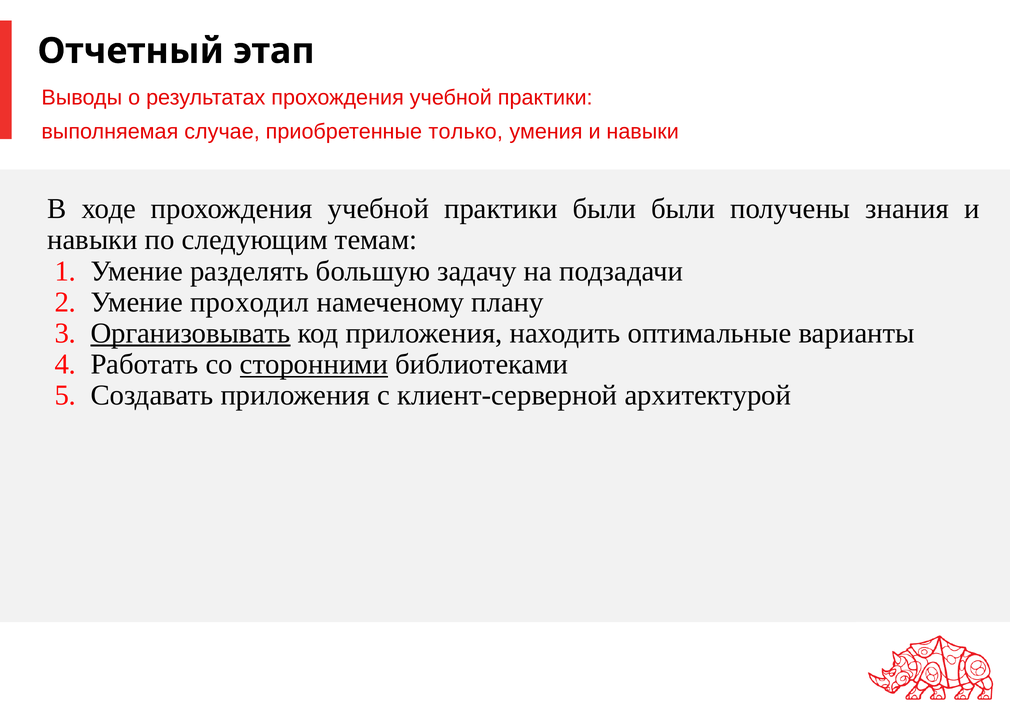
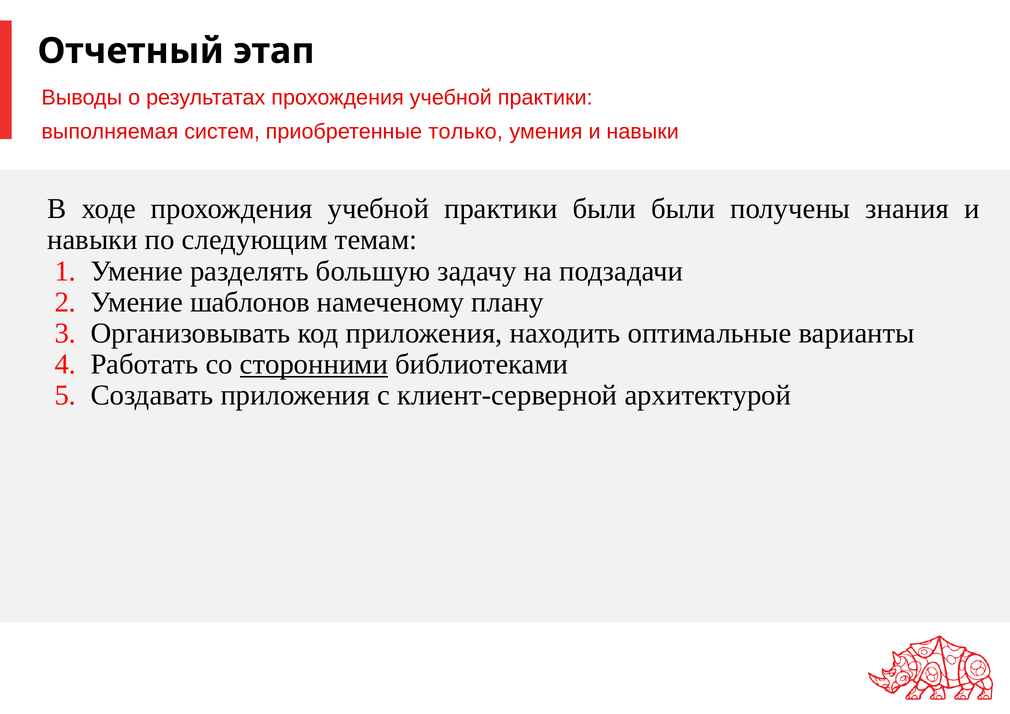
случае: случае -> систем (222, 131)
проходил: проходил -> шаблонов (250, 302)
Организовывать underline: present -> none (191, 333)
